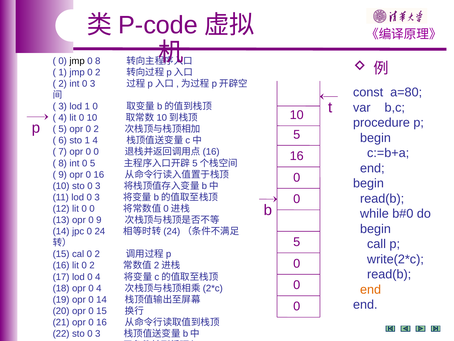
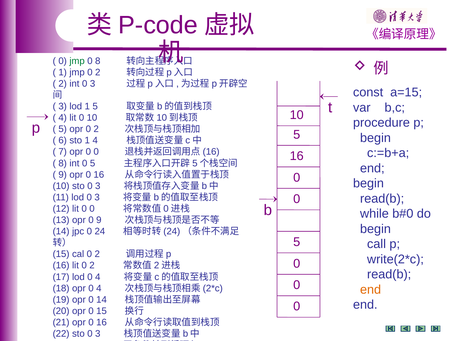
jmp colour: black -> green (77, 61)
a=80: a=80 -> a=15 (406, 92)
1 0: 0 -> 5 (95, 106)
